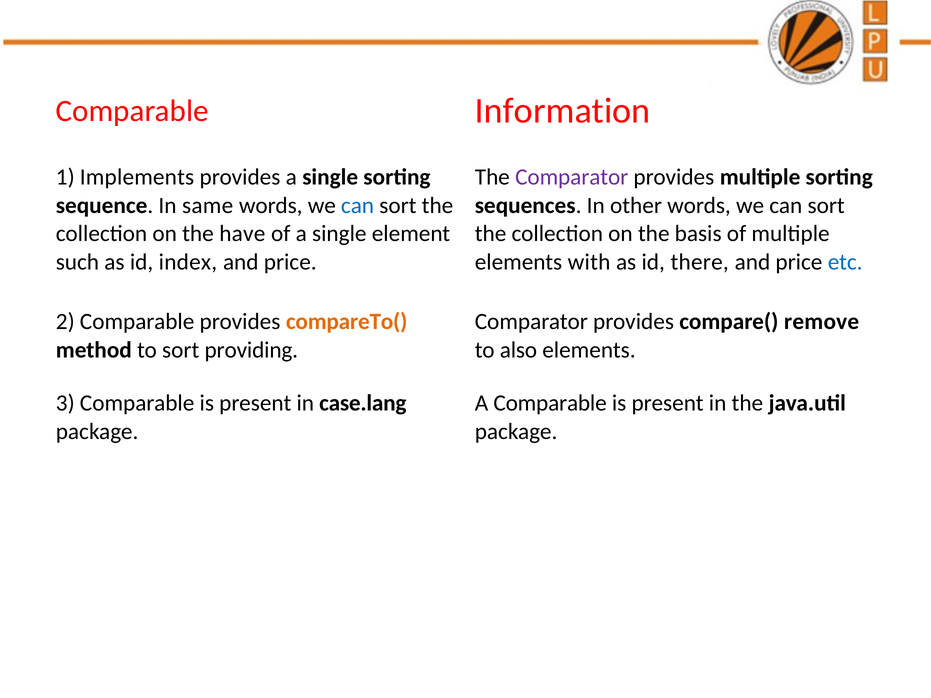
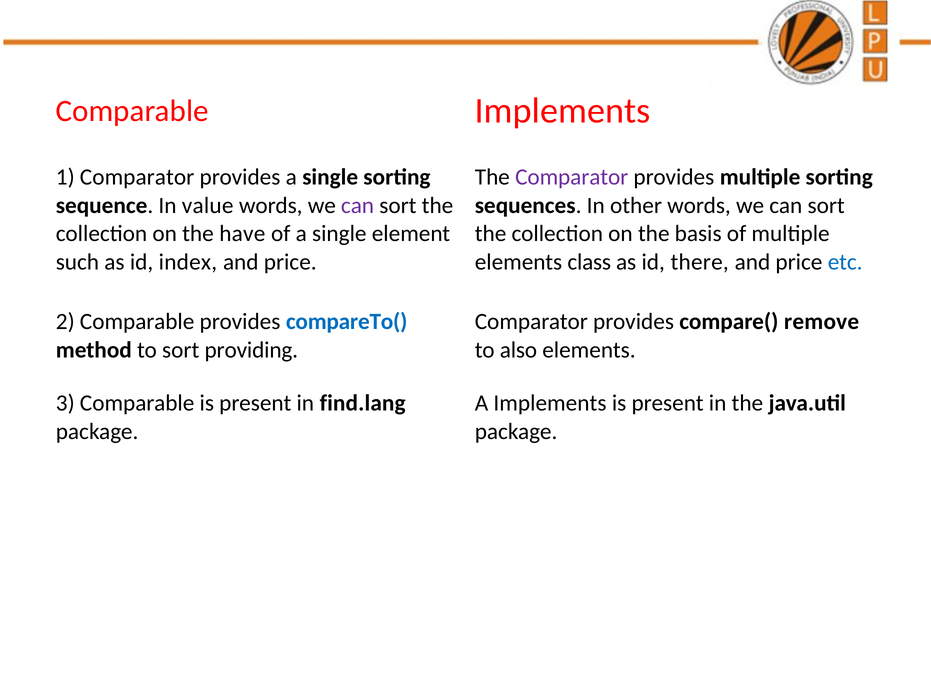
Comparable Information: Information -> Implements (563, 111)
1 Implements: Implements -> Comparator (137, 177)
same: same -> value (208, 205)
can colour: blue -> purple (358, 205)
with: with -> class (589, 262)
compareTo( colour: orange -> blue (347, 322)
case.lang: case.lang -> find.lang (363, 403)
A Comparable: Comparable -> Implements (550, 403)
